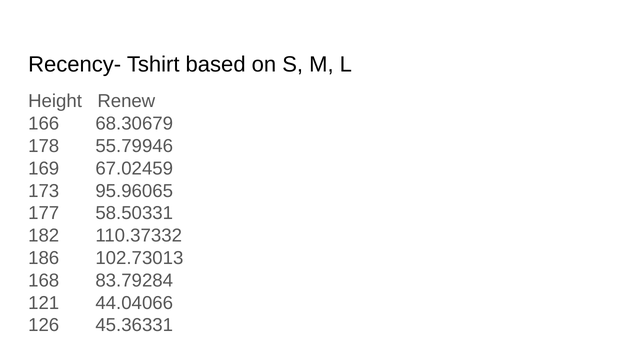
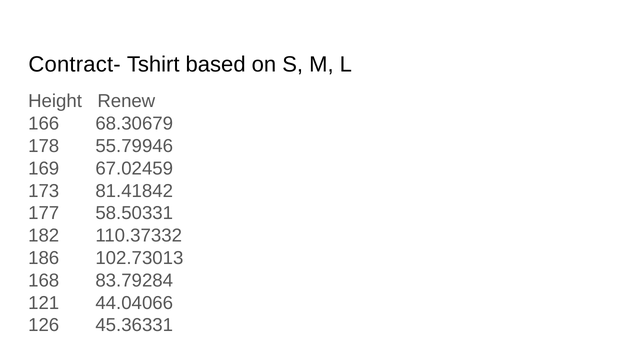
Recency-: Recency- -> Contract- (75, 64)
95.96065: 95.96065 -> 81.41842 (134, 191)
